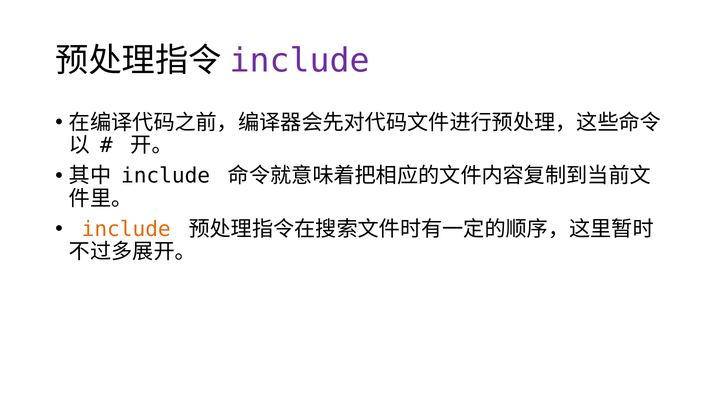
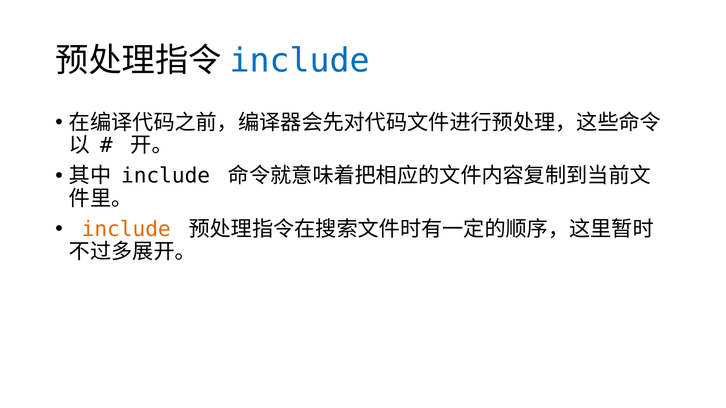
include colour: purple -> blue (300, 61)
